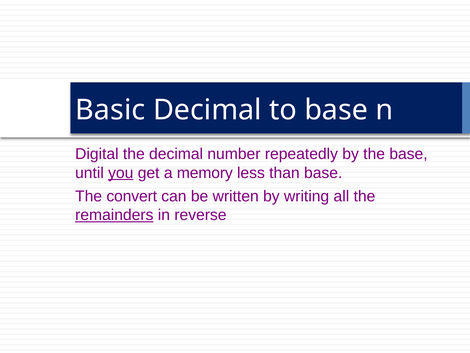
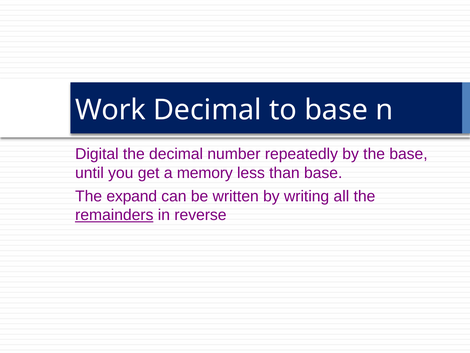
Basic: Basic -> Work (110, 110)
you underline: present -> none (121, 173)
convert: convert -> expand (132, 196)
